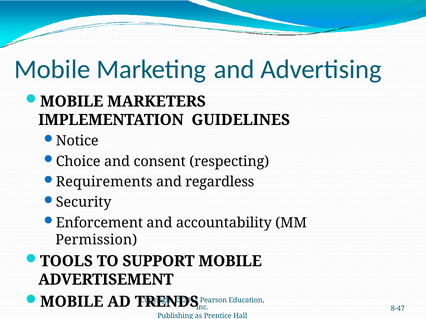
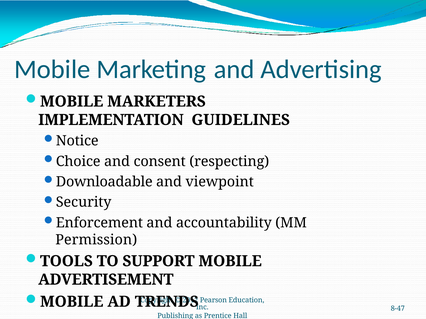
Requirements: Requirements -> Downloadable (104, 182)
regardless: regardless -> viewpoint (220, 182)
